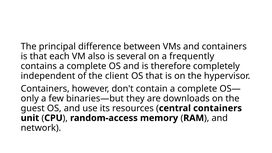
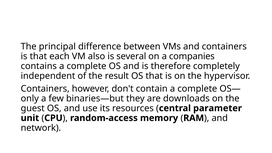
frequently: frequently -> companies (192, 56)
client: client -> result (117, 76)
central containers: containers -> parameter (218, 108)
